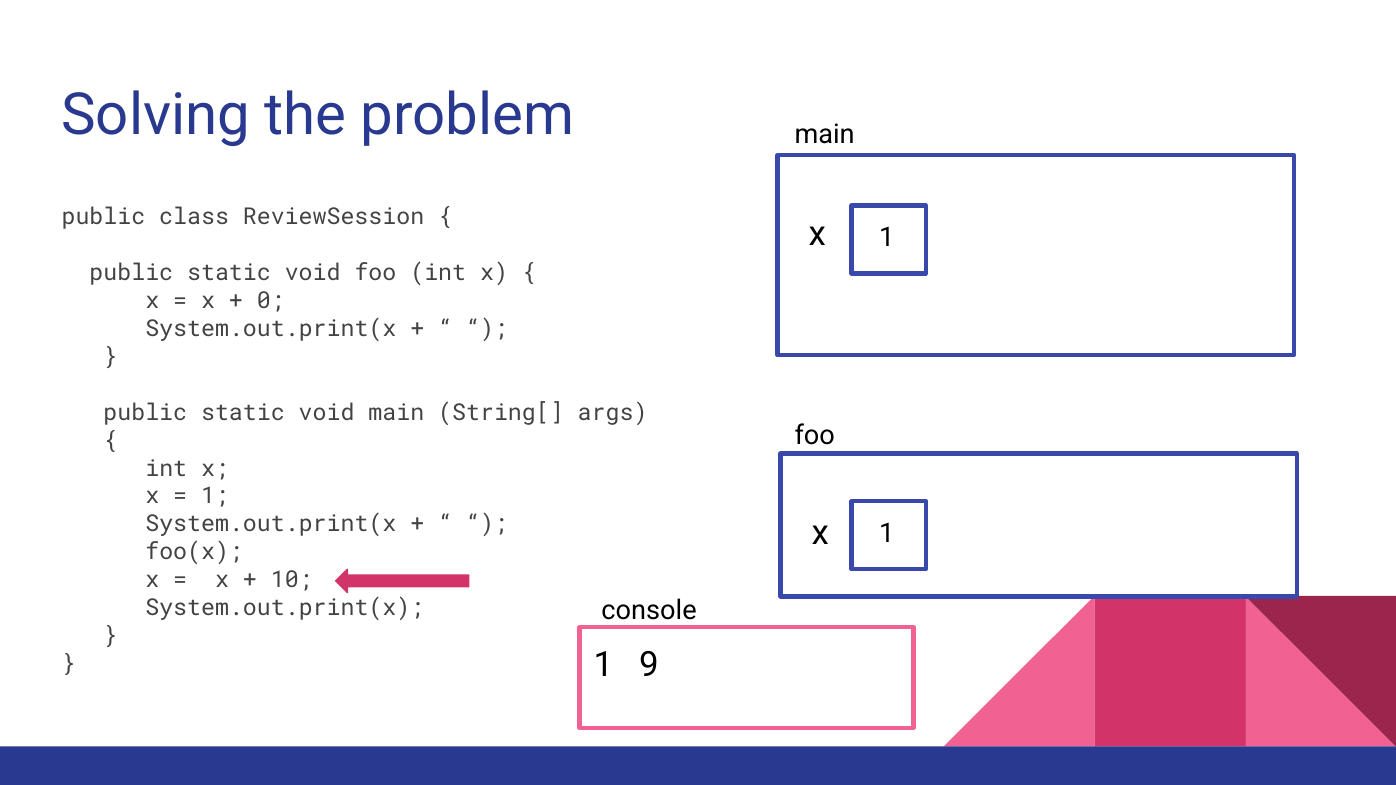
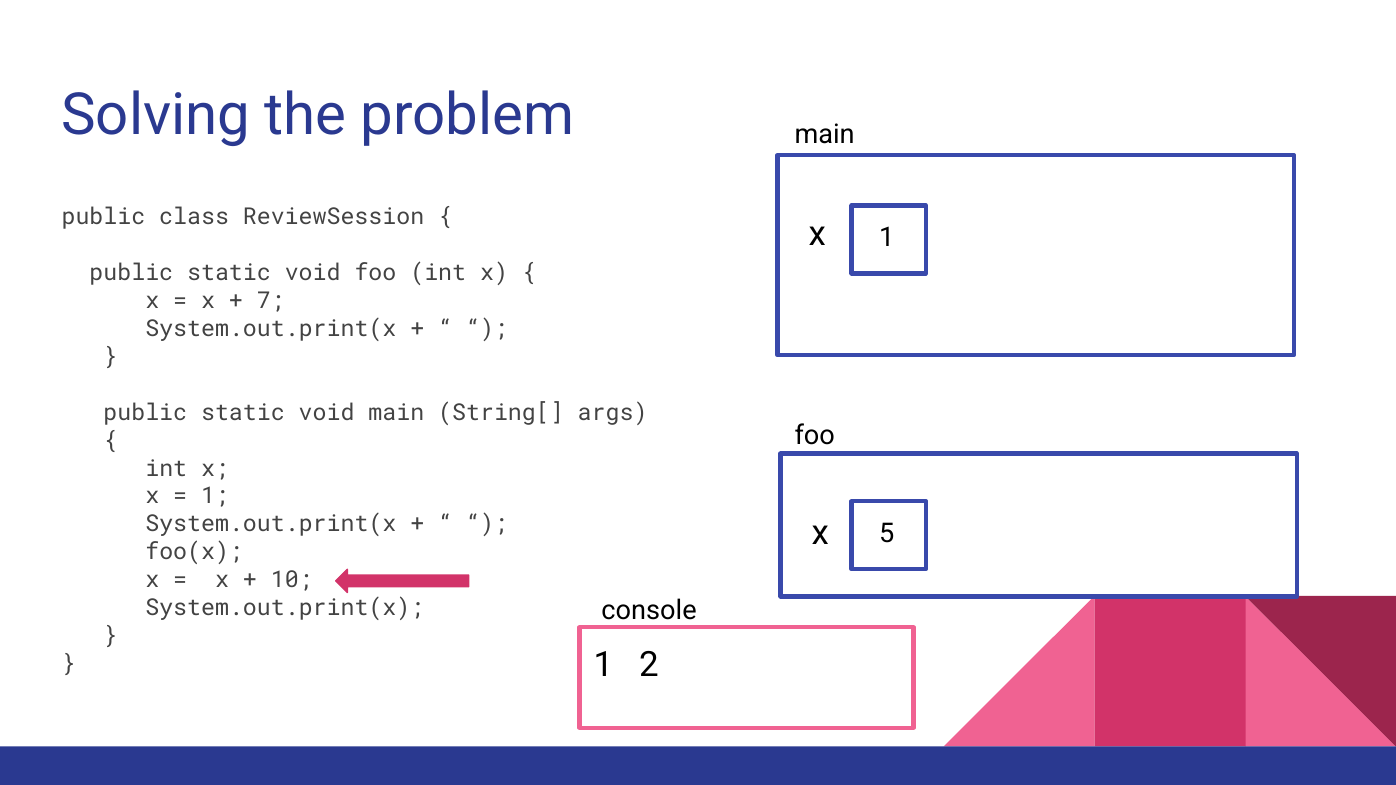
0: 0 -> 7 (271, 301)
x 1: 1 -> 5 (887, 534)
9: 9 -> 2 (649, 665)
